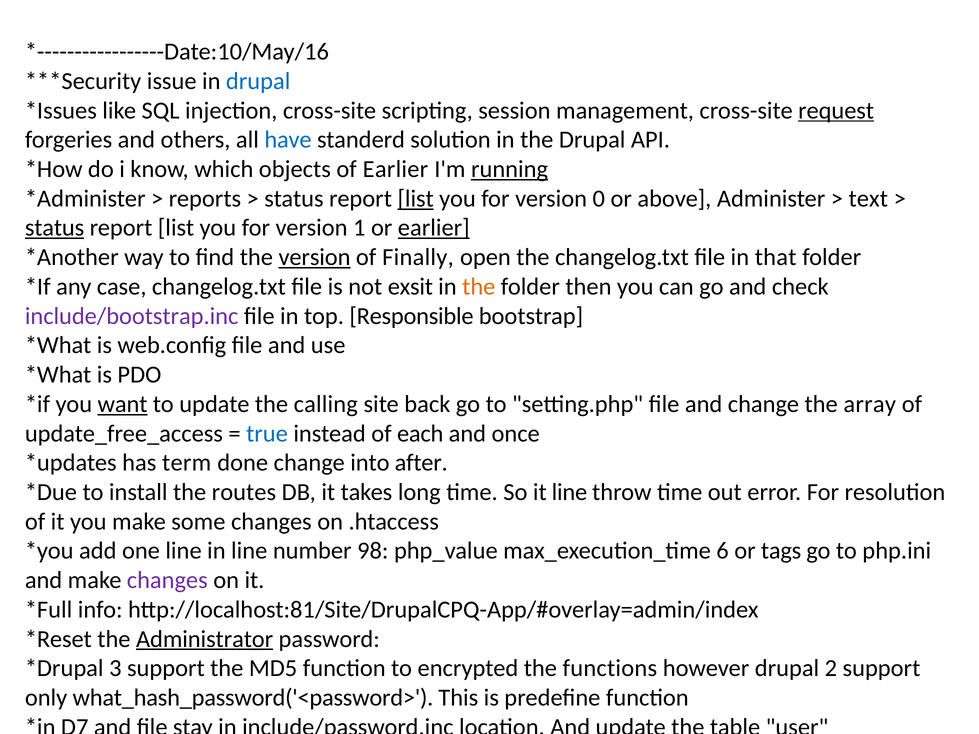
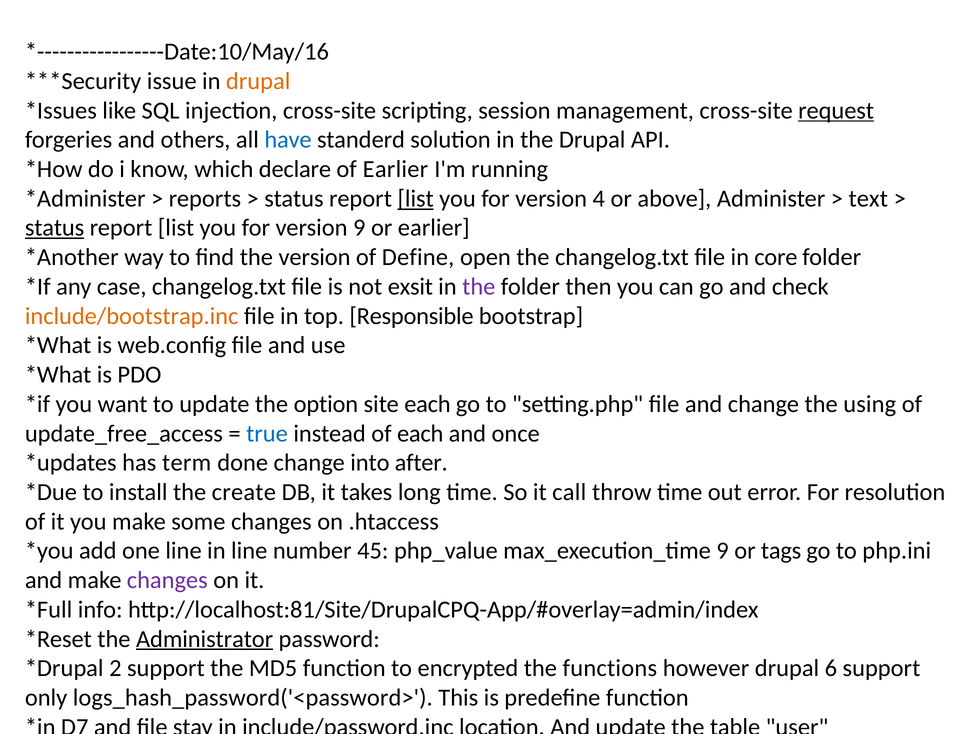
drupal colour: blue -> orange (258, 81)
objects: objects -> declare (295, 169)
running underline: present -> none (510, 169)
0: 0 -> 4 (599, 199)
version 1: 1 -> 9 (359, 228)
earlier underline: present -> none (434, 228)
version underline: present -> none (315, 257)
Finally: Finally -> Define (418, 257)
that: that -> core (776, 257)
the colour: orange -> purple (479, 287)
include/bootstrap.inc colour: purple -> orange (132, 316)
want underline: present -> none (123, 404)
calling: calling -> option (326, 404)
site back: back -> each (427, 404)
array: array -> using (870, 404)
routes: routes -> create (244, 492)
it line: line -> call (569, 492)
98: 98 -> 45 (373, 551)
max_execution_time 6: 6 -> 9 (723, 551)
3: 3 -> 2 (115, 669)
2: 2 -> 6 (831, 669)
what_hash_password('<password>: what_hash_password('<password> -> logs_hash_password('<password> (253, 698)
